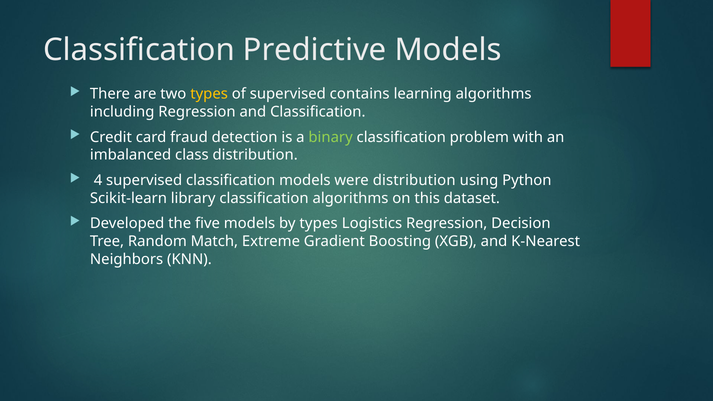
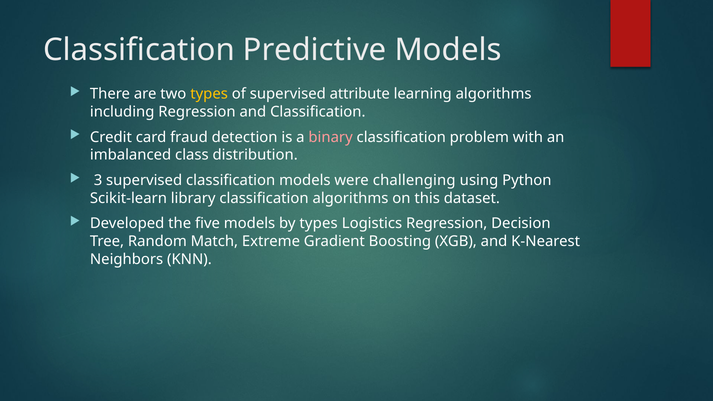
contains: contains -> attribute (360, 94)
binary colour: light green -> pink (331, 137)
4: 4 -> 3 (98, 180)
were distribution: distribution -> challenging (414, 180)
